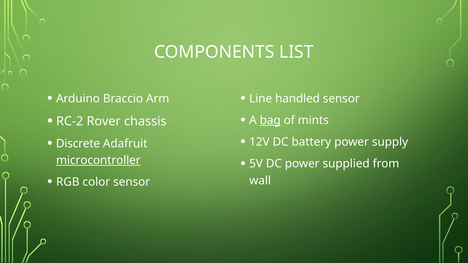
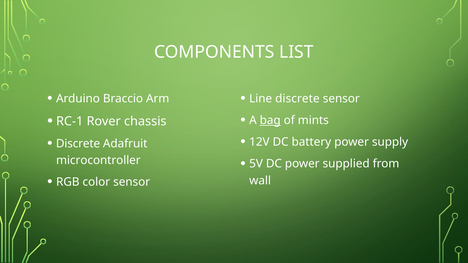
Line handled: handled -> discrete (297, 99)
RC-2: RC-2 -> RC-1 (70, 121)
microcontroller underline: present -> none (98, 160)
